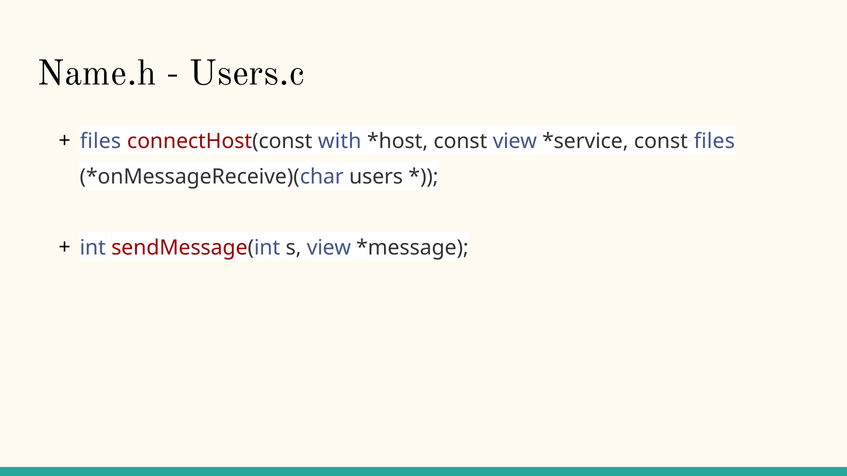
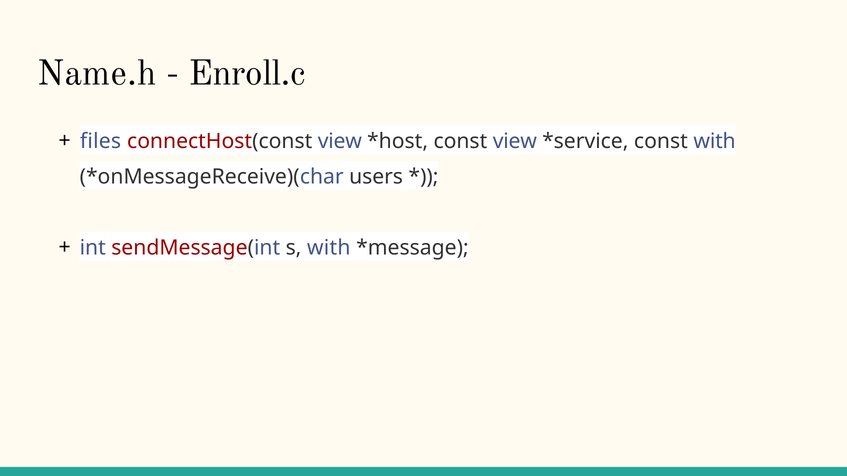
Users.c: Users.c -> Enroll.c (247, 73)
connectHost(const with: with -> view (340, 141)
const files: files -> with (715, 141)
s view: view -> with (329, 248)
